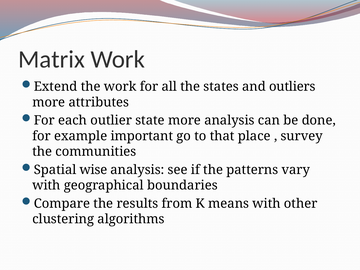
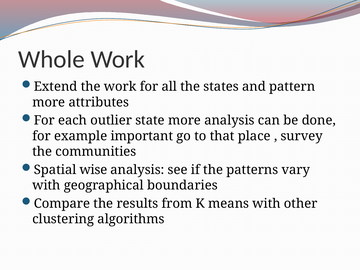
Matrix: Matrix -> Whole (51, 59)
outliers: outliers -> pattern (292, 87)
